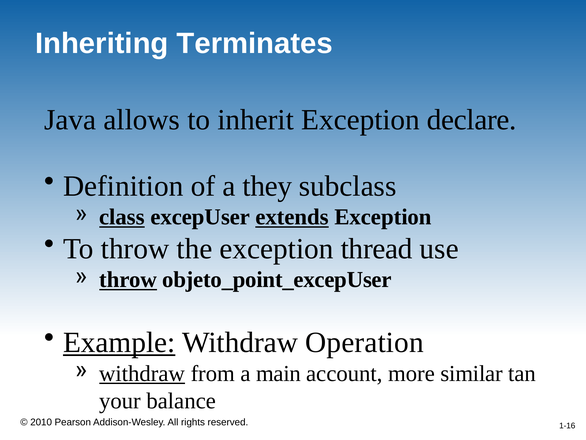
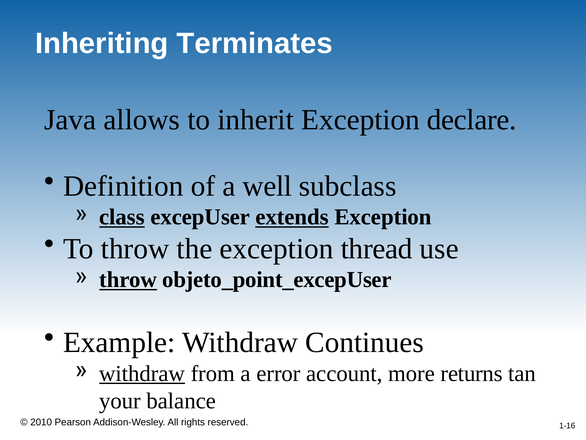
they: they -> well (267, 186)
Example underline: present -> none (119, 342)
Operation: Operation -> Continues (365, 342)
main: main -> error (278, 373)
similar: similar -> returns (472, 373)
